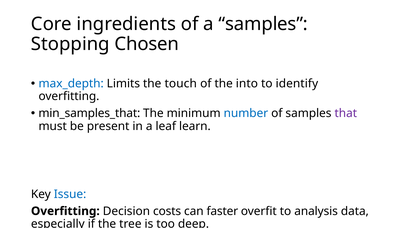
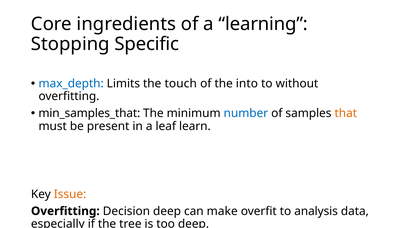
a samples: samples -> learning (263, 24)
Chosen: Chosen -> Specific (147, 44)
identify: identify -> without (297, 84)
that colour: purple -> orange (346, 114)
Issue colour: blue -> orange (70, 194)
Decision costs: costs -> deep (167, 211)
faster: faster -> make (222, 211)
